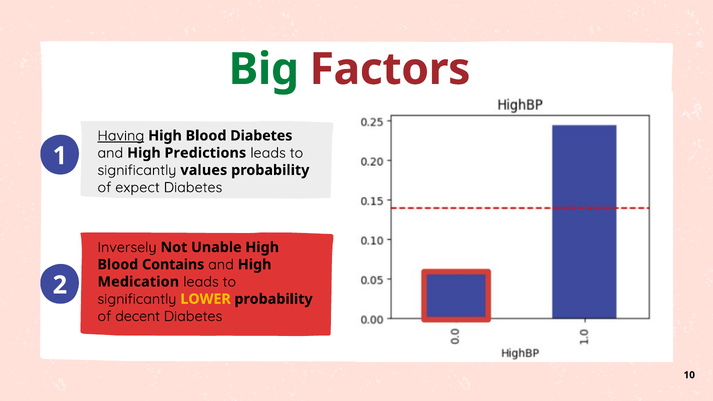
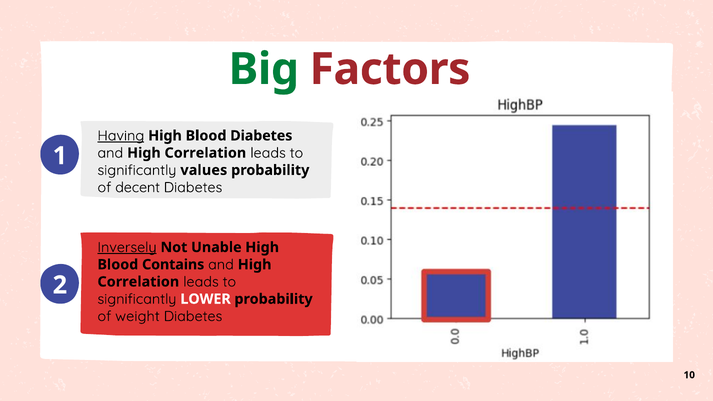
Predictions: Predictions -> Correlation (205, 153)
expect: expect -> decent (138, 187)
Inversely underline: none -> present (127, 247)
Medication: Medication -> Correlation (138, 282)
LOWER colour: yellow -> white (206, 299)
decent: decent -> weight (137, 316)
